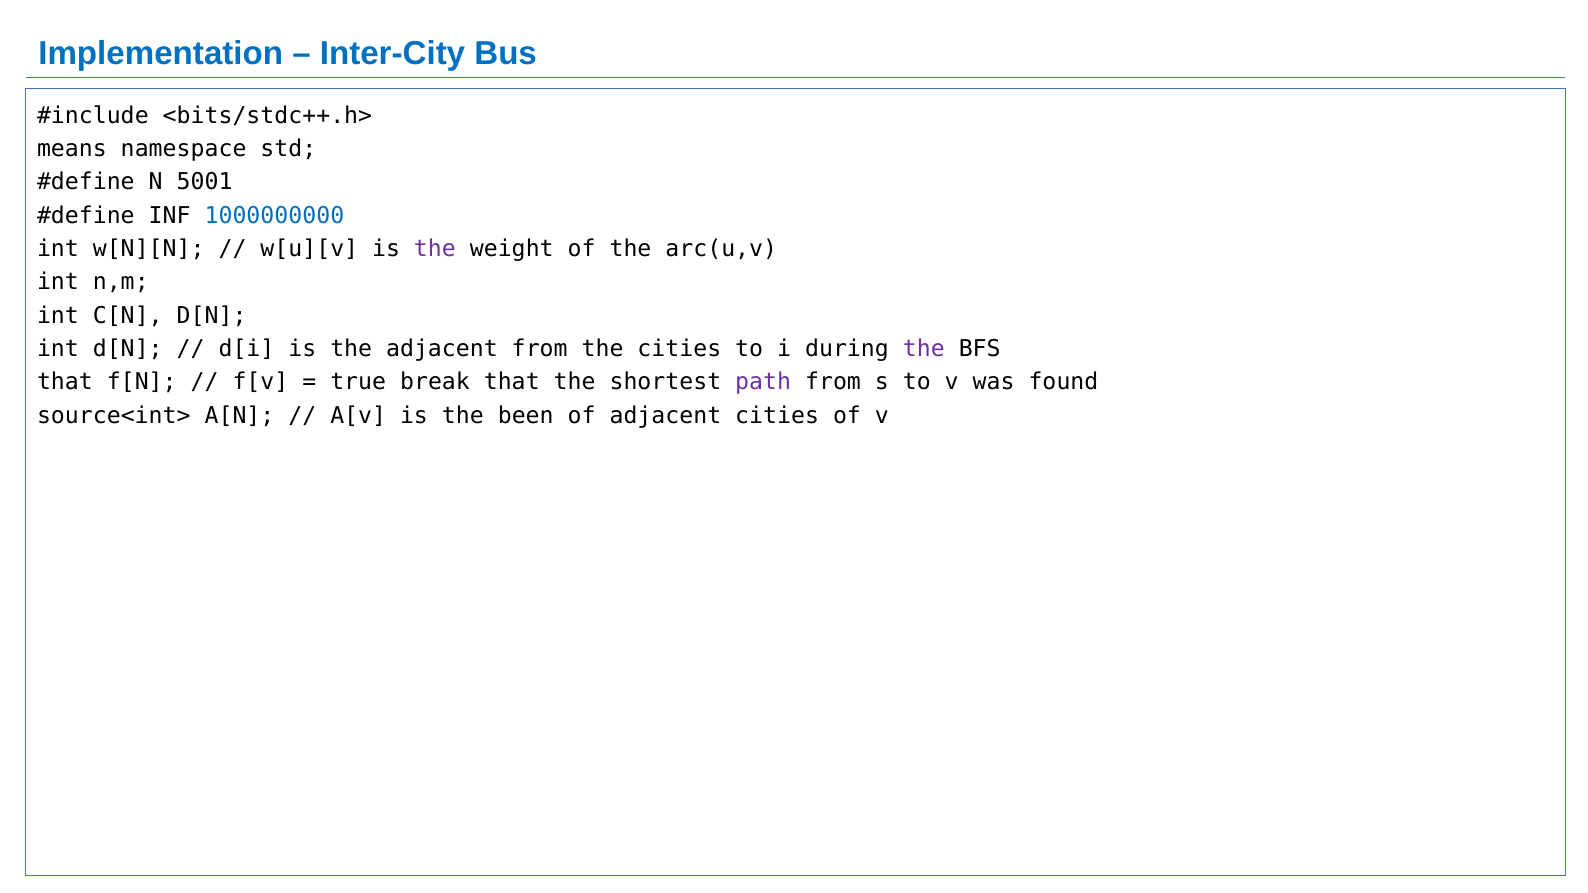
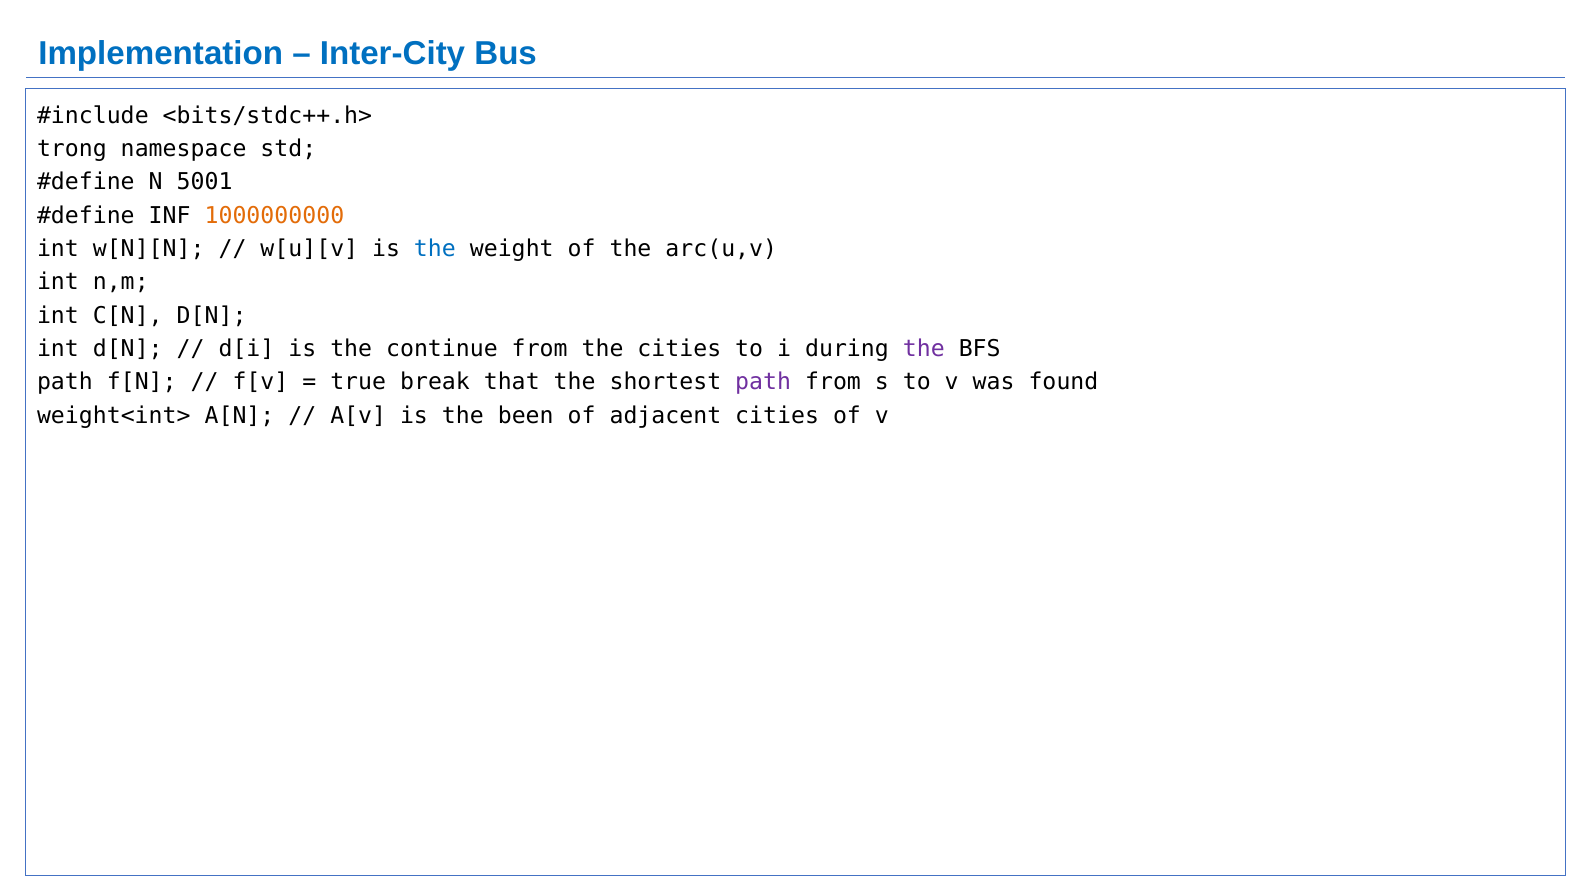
means: means -> trong (72, 149)
1000000000 colour: blue -> orange (274, 216)
the colour: purple -> blue (435, 249)
the adjacent: adjacent -> continue (442, 349)
that: that -> path (65, 382)
source<int>: source<int> -> weight<int> (114, 416)
